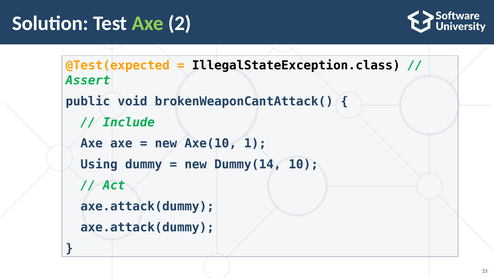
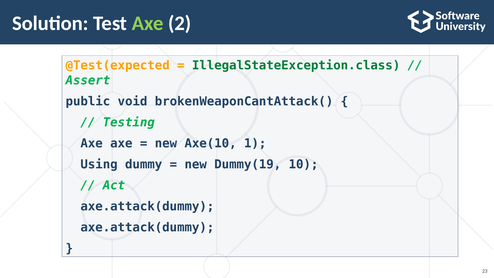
IllegalStateException.class colour: black -> green (296, 66)
Include: Include -> Testing (129, 122)
Dummy(14: Dummy(14 -> Dummy(19 (248, 164)
